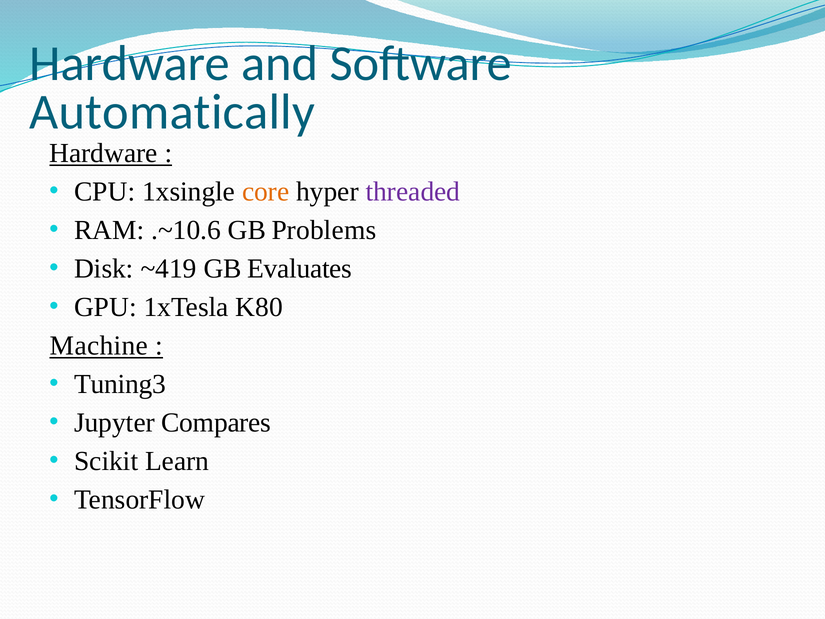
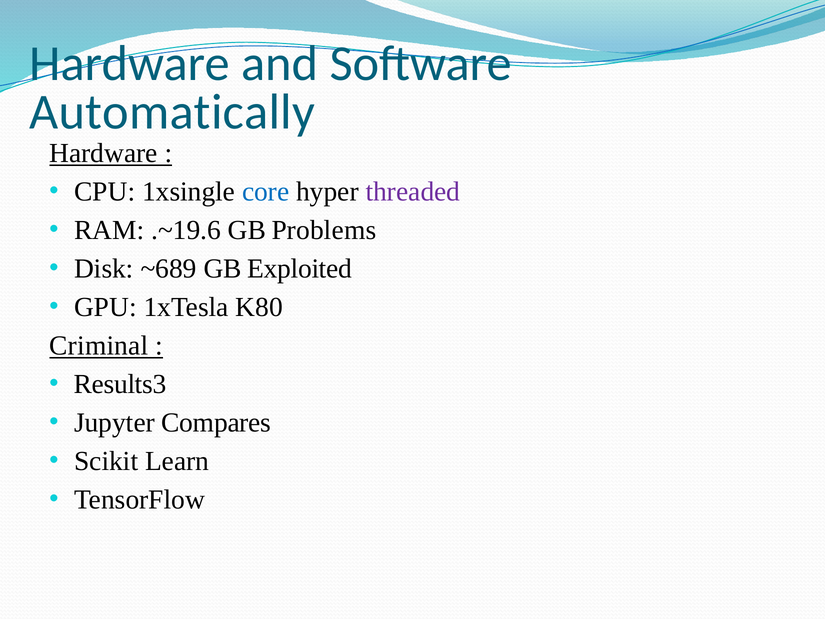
core colour: orange -> blue (266, 191)
.~10.6: .~10.6 -> .~19.6 (186, 230)
~419: ~419 -> ~689 (169, 268)
Evaluates: Evaluates -> Exploited (300, 268)
Machine: Machine -> Criminal (99, 345)
Tuning3: Tuning3 -> Results3 (120, 384)
